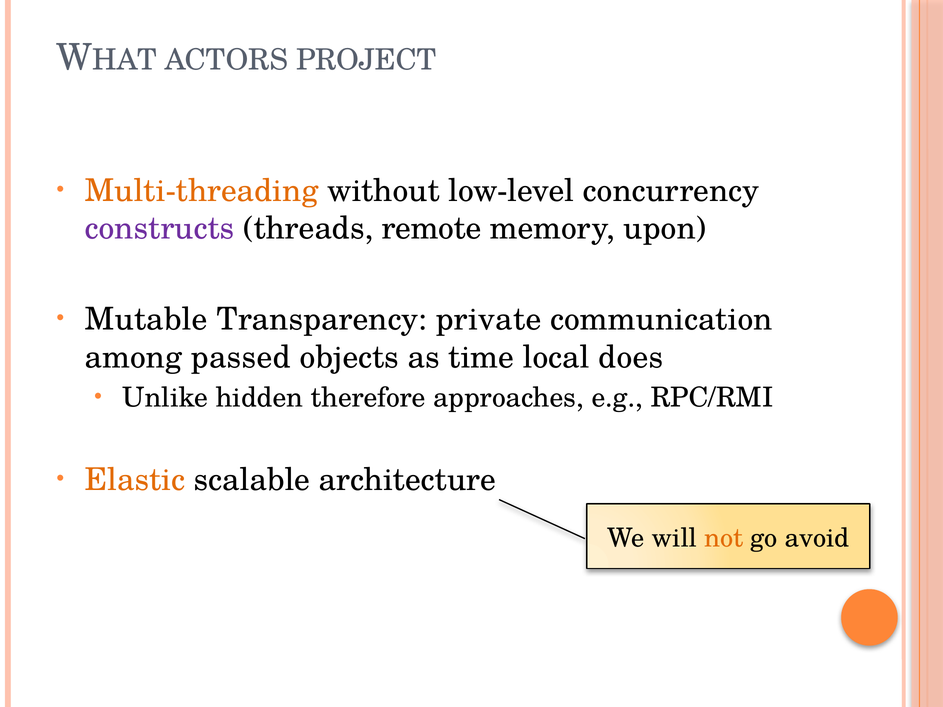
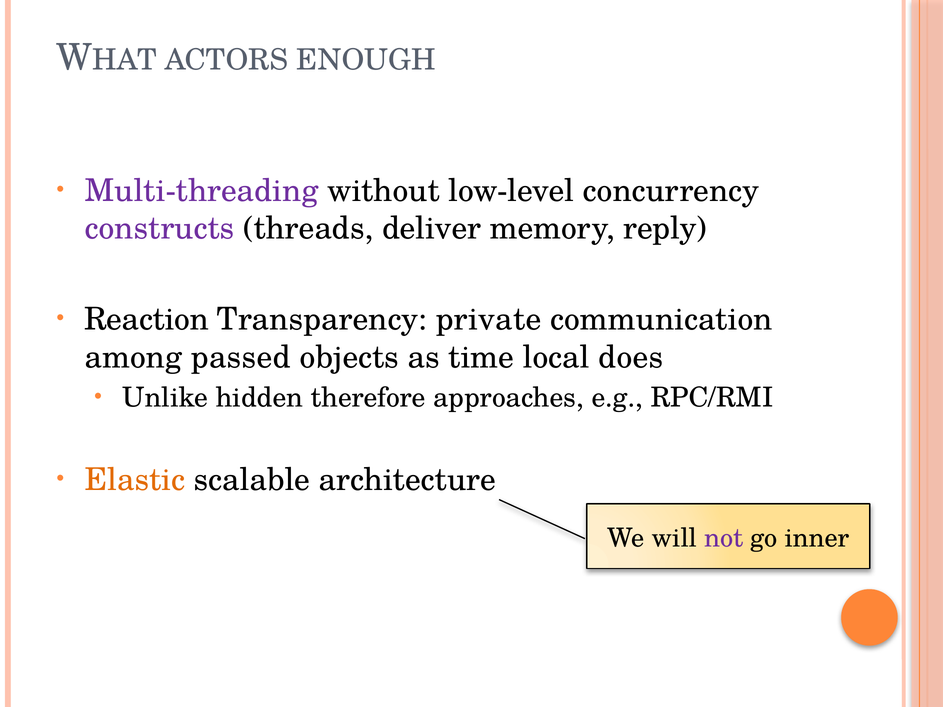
PROJECT: PROJECT -> ENOUGH (366, 60)
Multi-threading colour: orange -> purple (202, 191)
remote: remote -> deliver (432, 228)
upon: upon -> reply (665, 228)
Mutable: Mutable -> Reaction (146, 320)
not colour: orange -> purple (724, 538)
avoid: avoid -> inner (817, 538)
